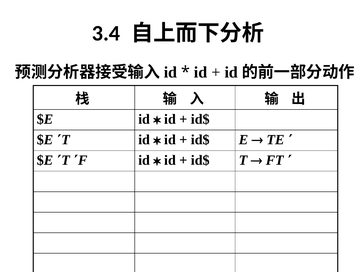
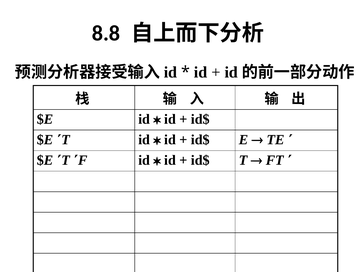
3.4: 3.4 -> 8.8 (106, 33)
